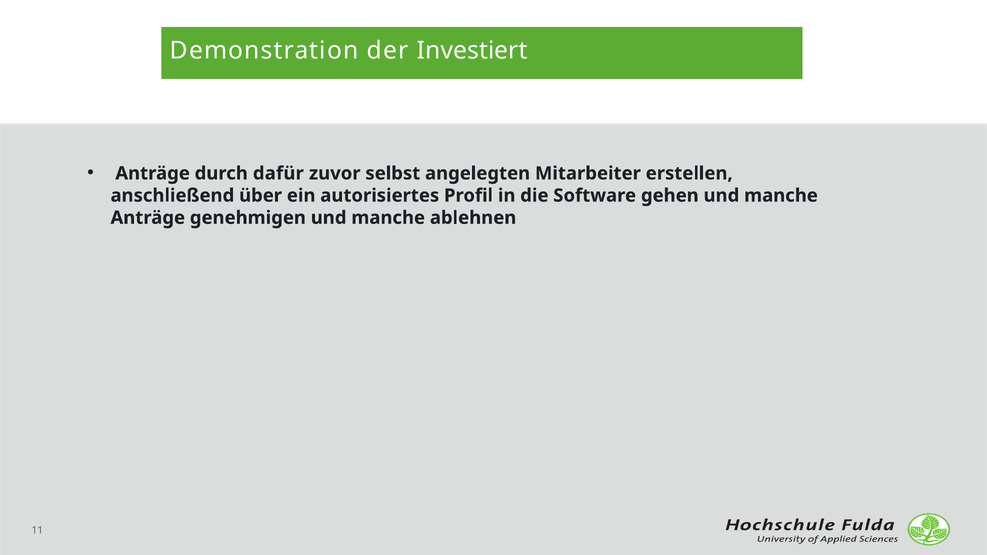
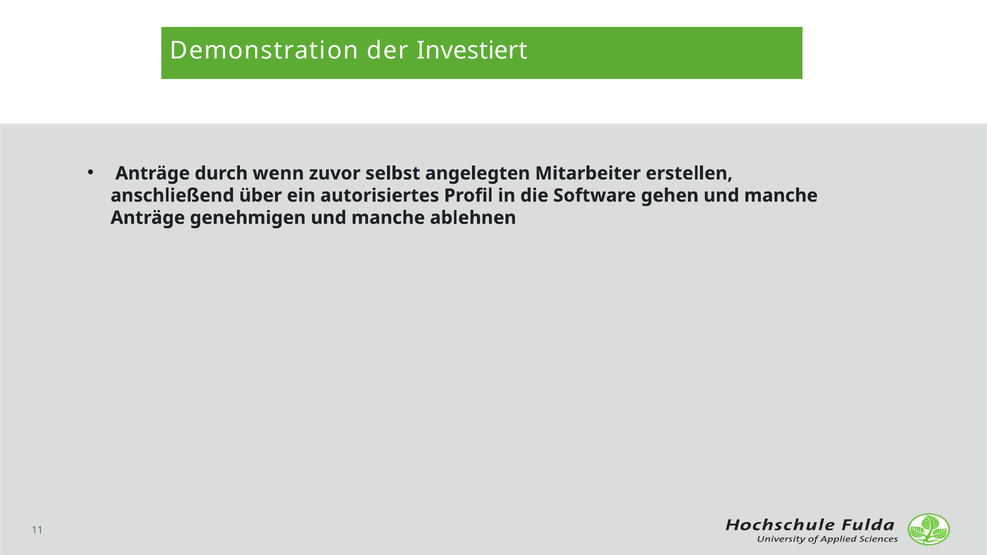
dafür: dafür -> wenn (278, 173)
